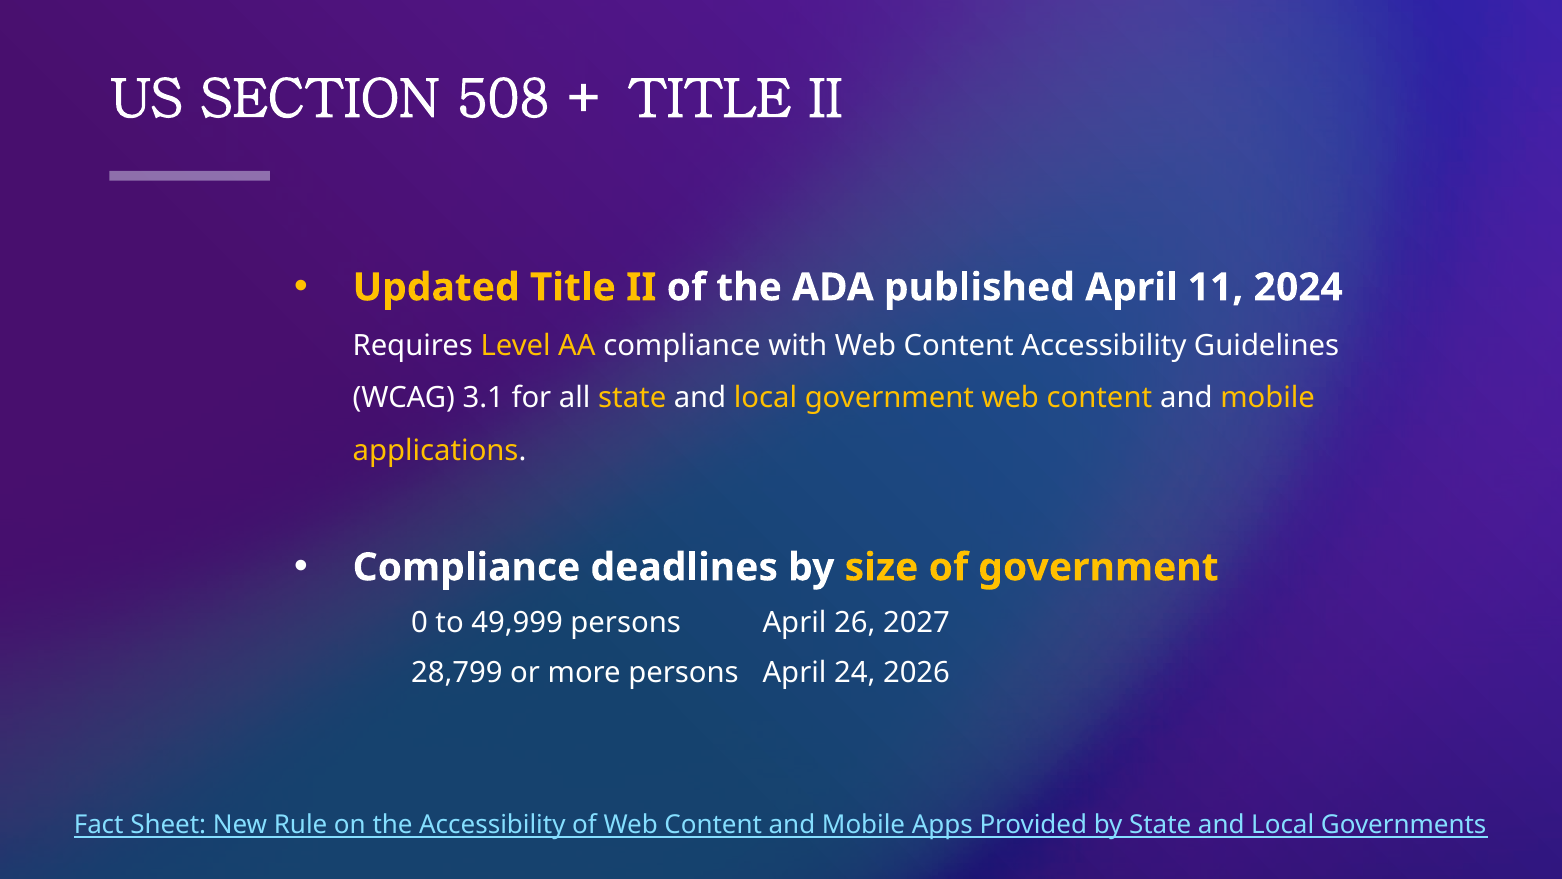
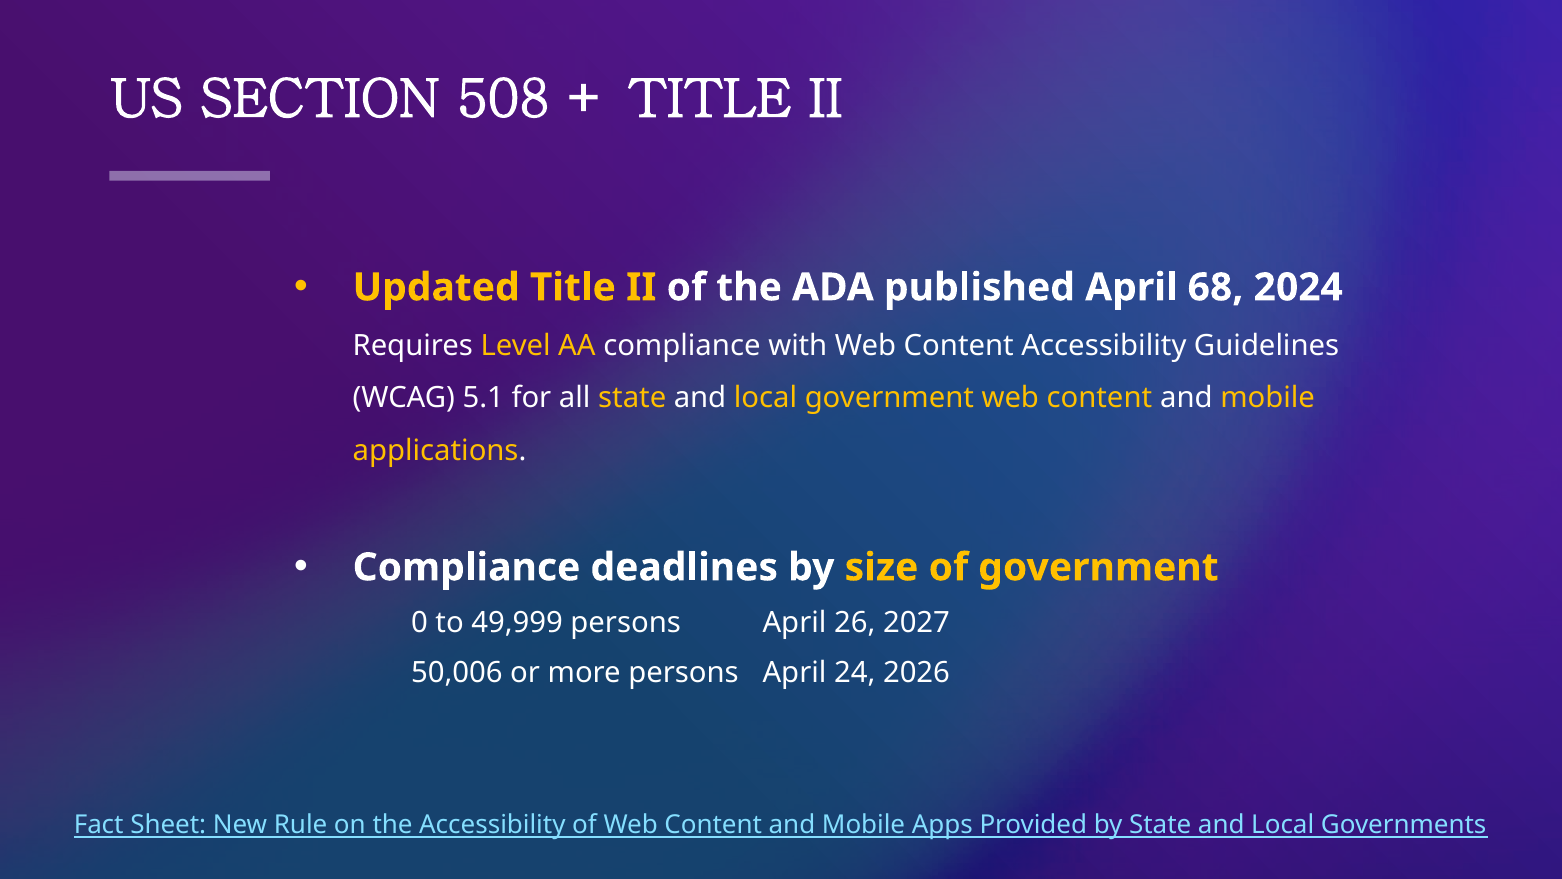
11: 11 -> 68 (1216, 287)
3.1: 3.1 -> 5.1 (483, 398)
28,799: 28,799 -> 50,006 (457, 673)
